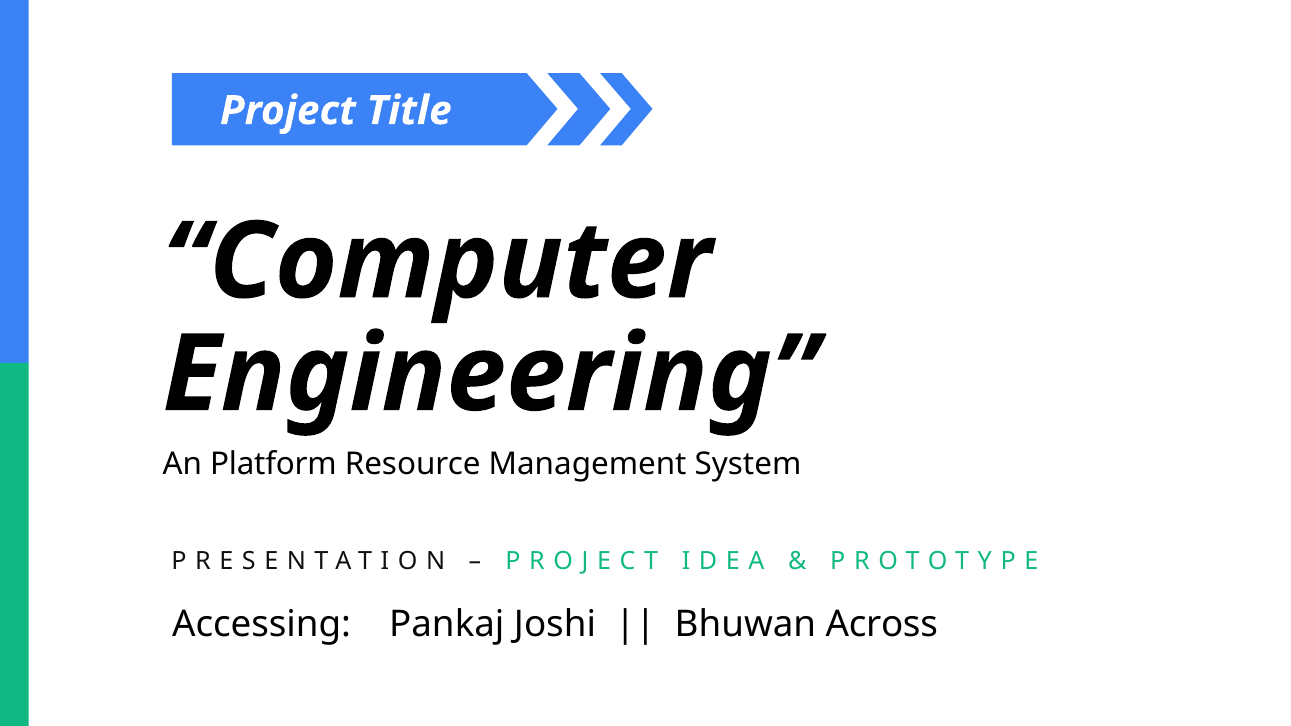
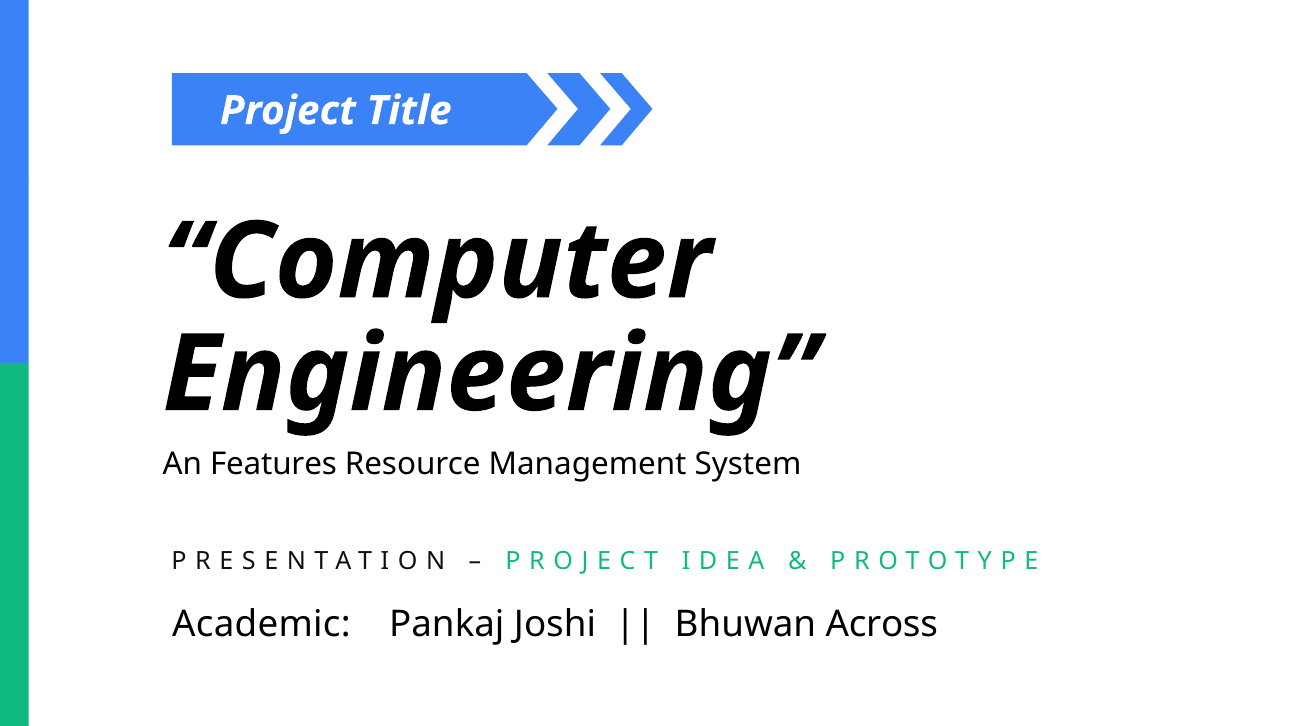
Platform: Platform -> Features (273, 465)
Accessing: Accessing -> Academic (261, 625)
